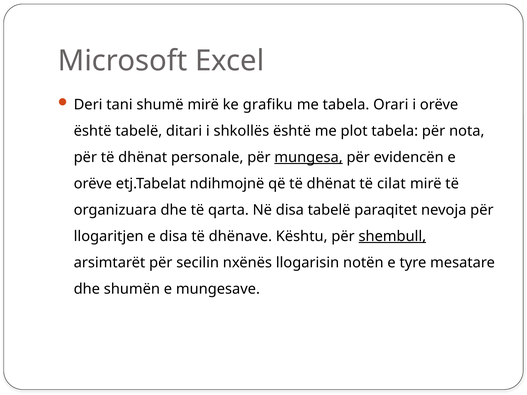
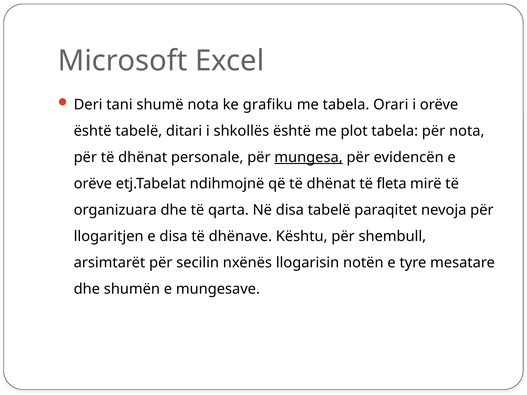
shumë mirë: mirë -> nota (203, 105)
cilat: cilat -> fleta (392, 184)
shembull underline: present -> none (392, 236)
